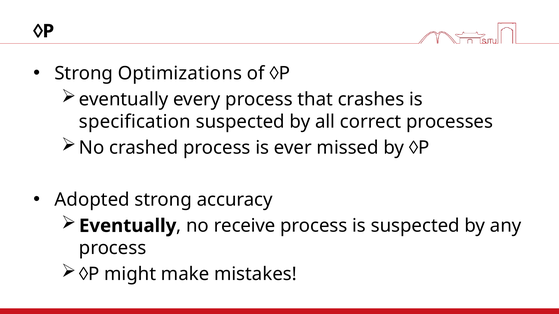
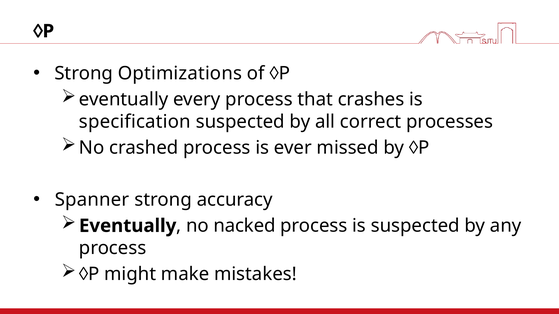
Adopted: Adopted -> Spanner (92, 200)
receive: receive -> nacked (245, 226)
